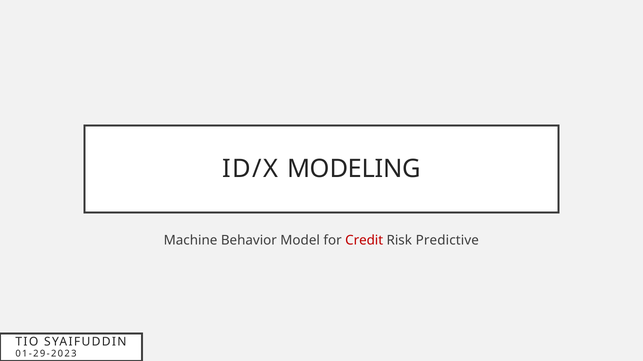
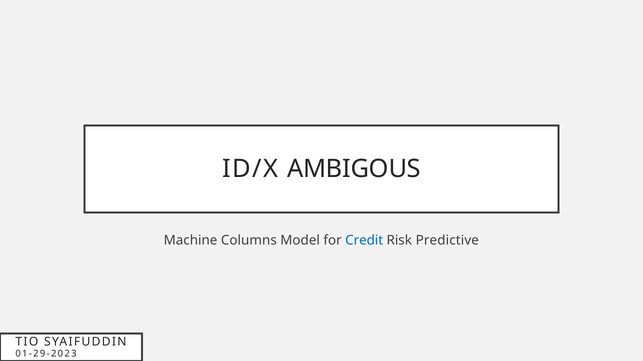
MODELING: MODELING -> AMBIGOUS (354, 169)
Behavior: Behavior -> Columns (249, 241)
Credit colour: red -> blue (364, 241)
